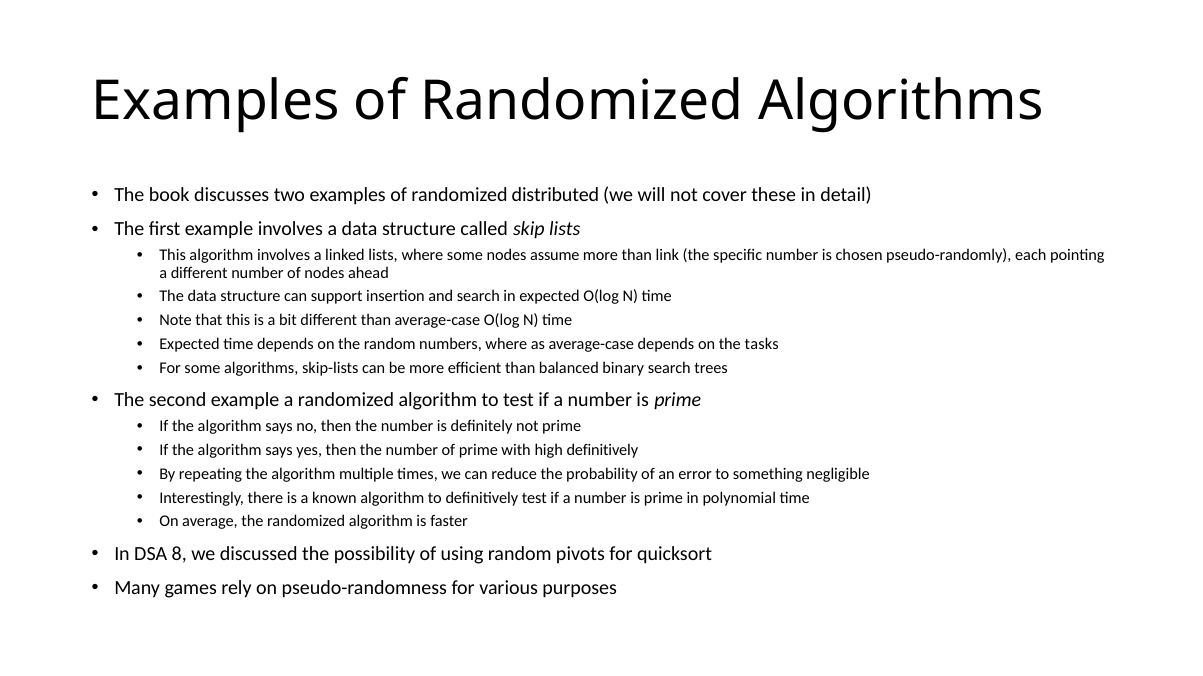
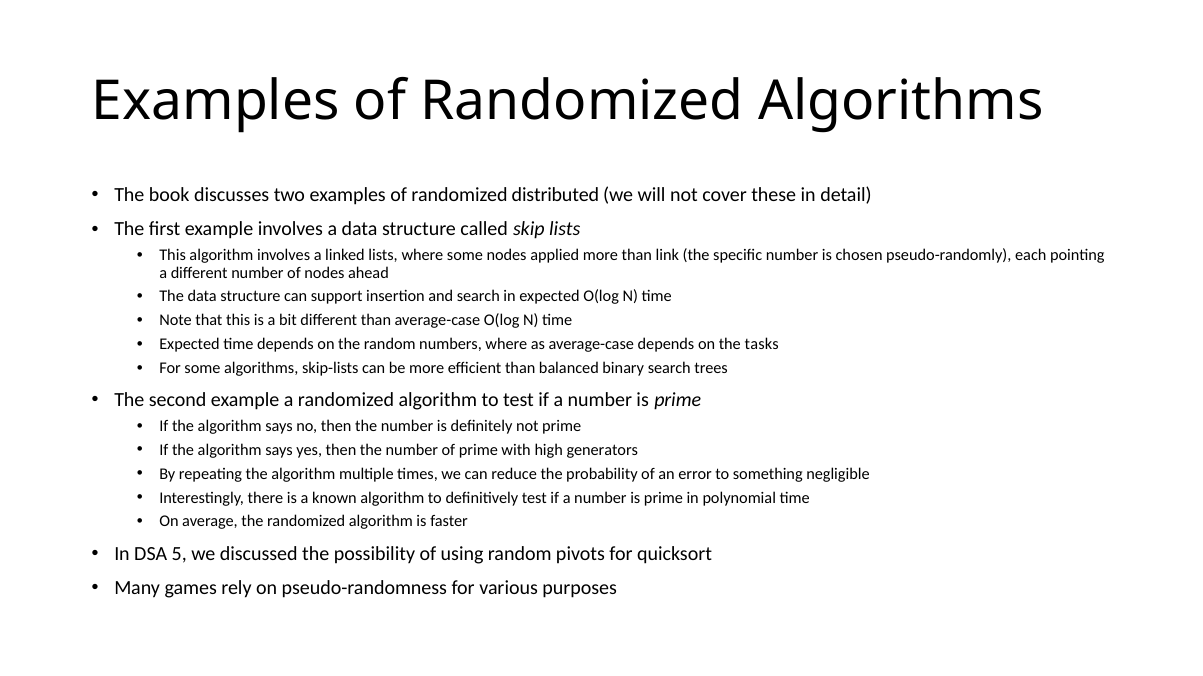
assume: assume -> applied (555, 255)
high definitively: definitively -> generators (602, 450)
8: 8 -> 5 (179, 554)
